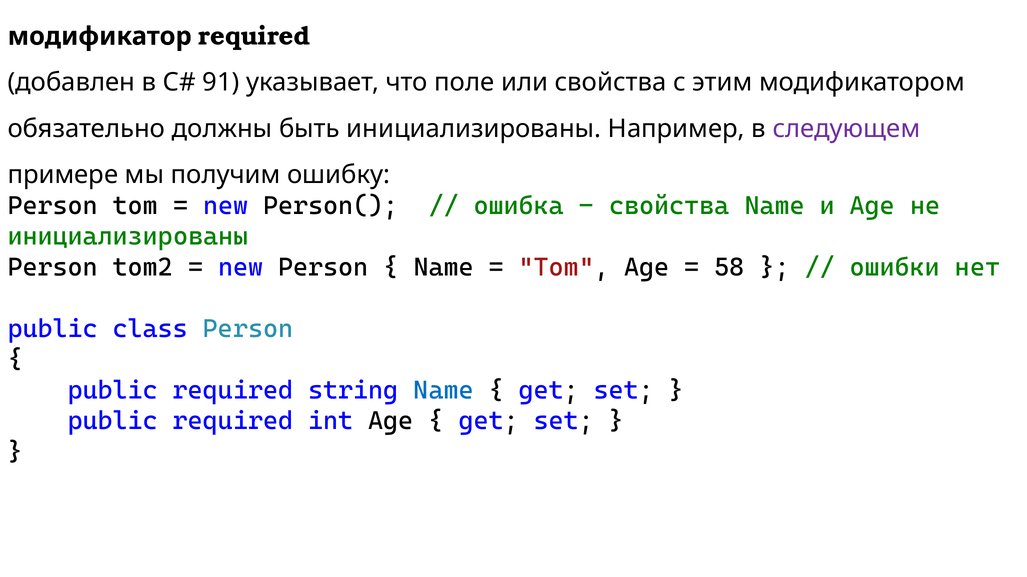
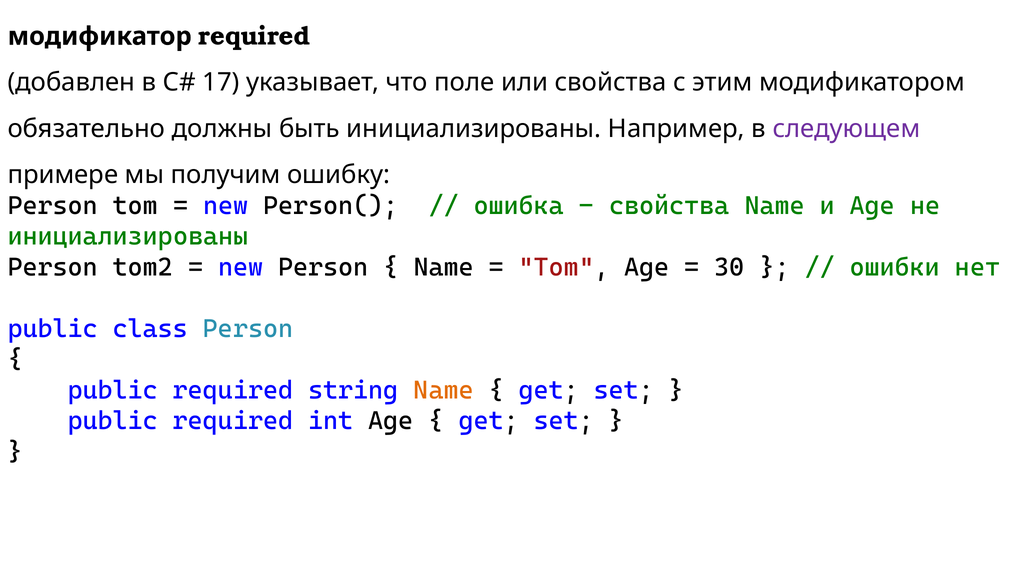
91: 91 -> 17 (221, 83)
58: 58 -> 30 (729, 267)
Name colour: blue -> orange (444, 391)
